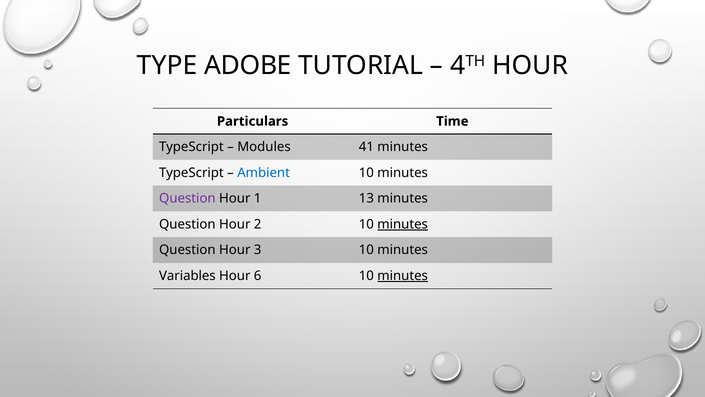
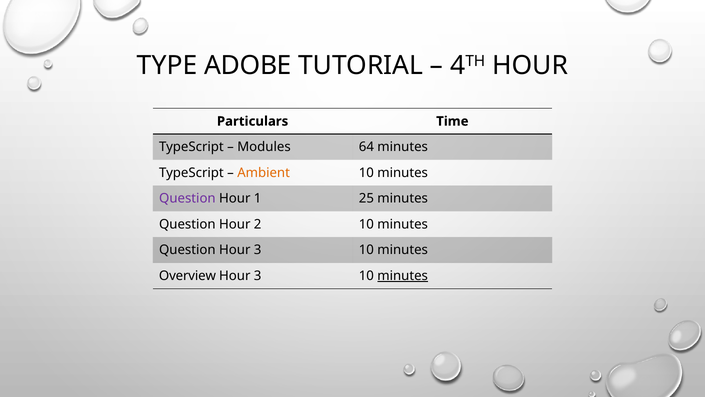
41: 41 -> 64 (366, 147)
Ambient colour: blue -> orange (264, 173)
13: 13 -> 25 (366, 198)
minutes underline: present -> none (403, 224)
Variables: Variables -> Overview (187, 276)
6: 6 -> 3 (258, 276)
